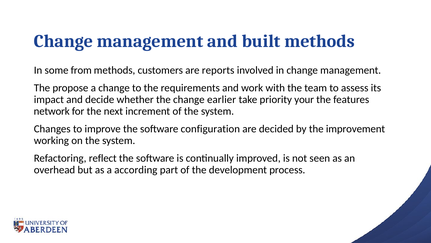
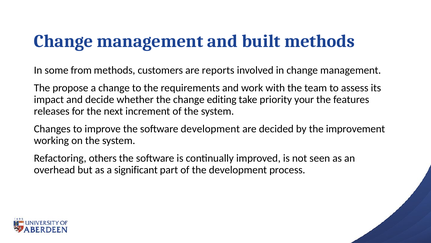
earlier: earlier -> editing (222, 99)
network: network -> releases (52, 111)
software configuration: configuration -> development (210, 129)
reflect: reflect -> others (103, 158)
according: according -> significant (136, 170)
